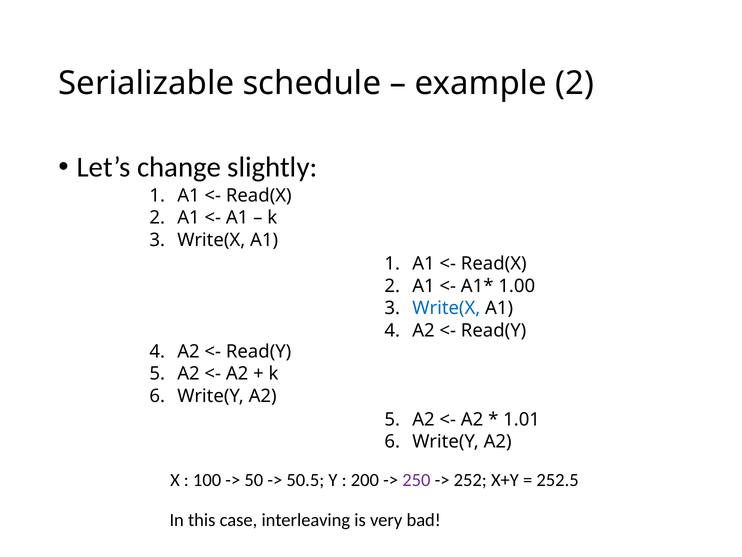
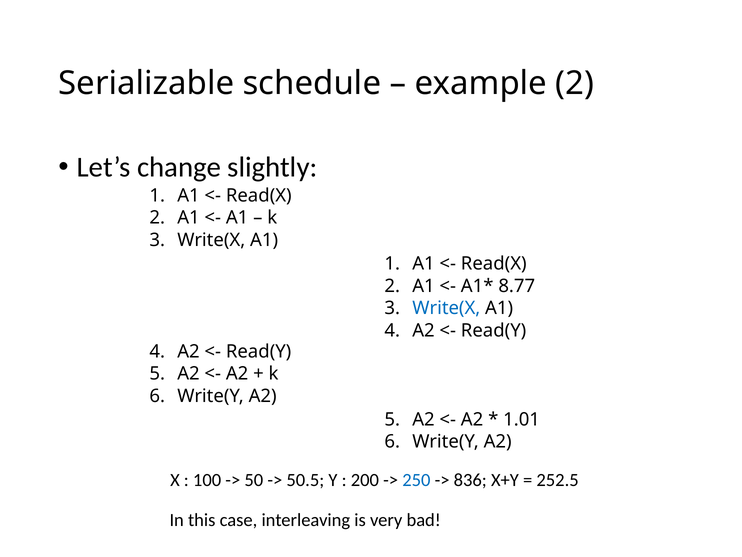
1.00: 1.00 -> 8.77 (517, 286)
250 colour: purple -> blue (416, 480)
252: 252 -> 836 (470, 480)
